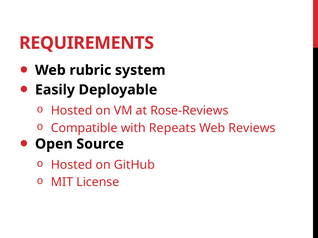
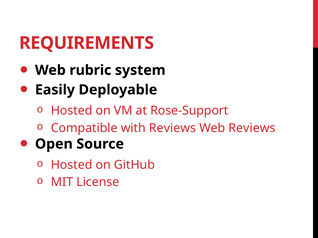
Rose-Reviews: Rose-Reviews -> Rose-Support (189, 111)
with Repeats: Repeats -> Reviews (173, 128)
